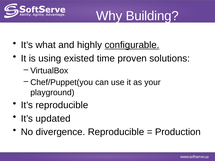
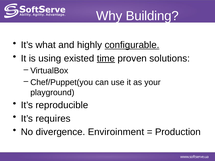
time underline: none -> present (106, 58)
updated: updated -> requires (53, 119)
divergence Reproducible: Reproducible -> Enviroinment (116, 132)
